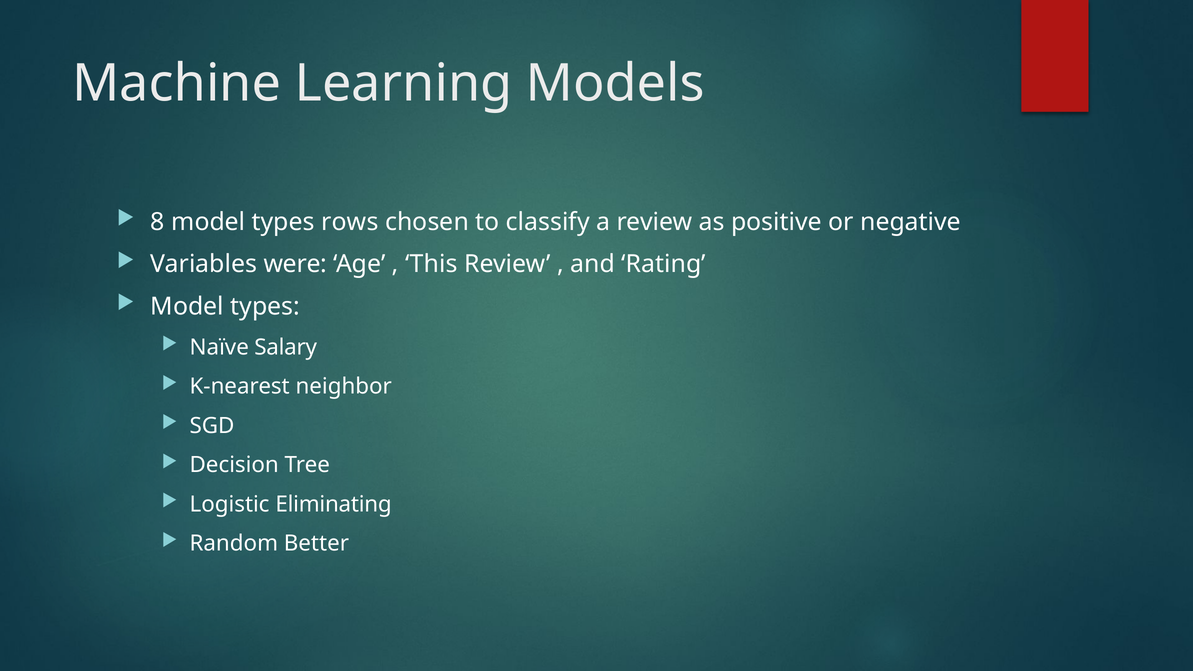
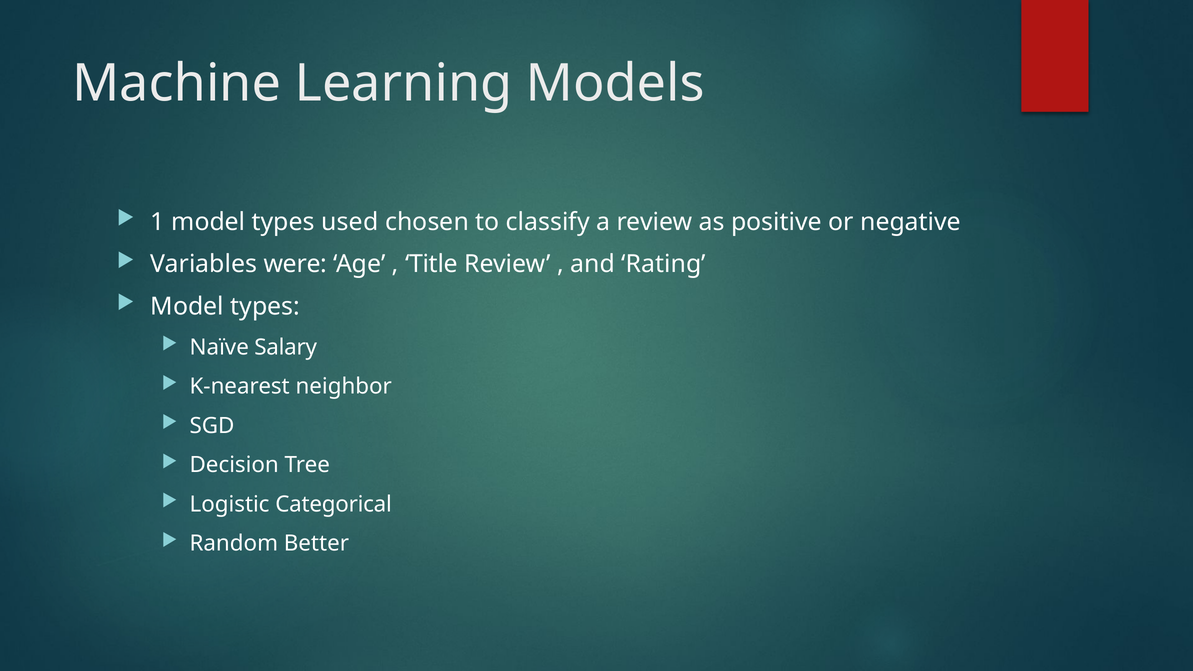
8: 8 -> 1 (158, 222)
rows: rows -> used (350, 222)
This: This -> Title (431, 264)
Eliminating: Eliminating -> Categorical (334, 504)
